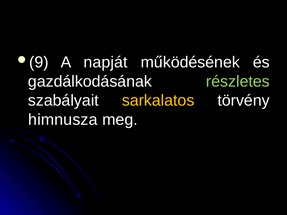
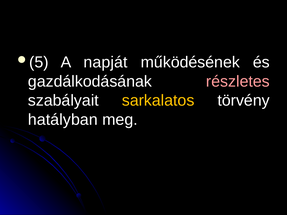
9: 9 -> 5 (39, 62)
részletes colour: light green -> pink (238, 81)
himnusza: himnusza -> hatályban (63, 120)
